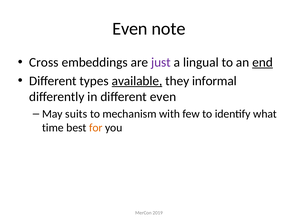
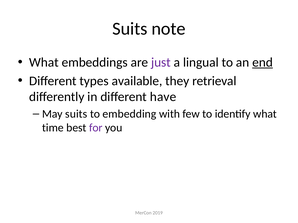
Even: Even -> Suits (130, 29)
Cross: Cross -> What (44, 63)
available underline: present -> none (137, 81)
informal: informal -> retrieval (214, 81)
different even: even -> have (163, 97)
mechanism: mechanism -> embedding (129, 114)
for colour: orange -> purple (96, 128)
